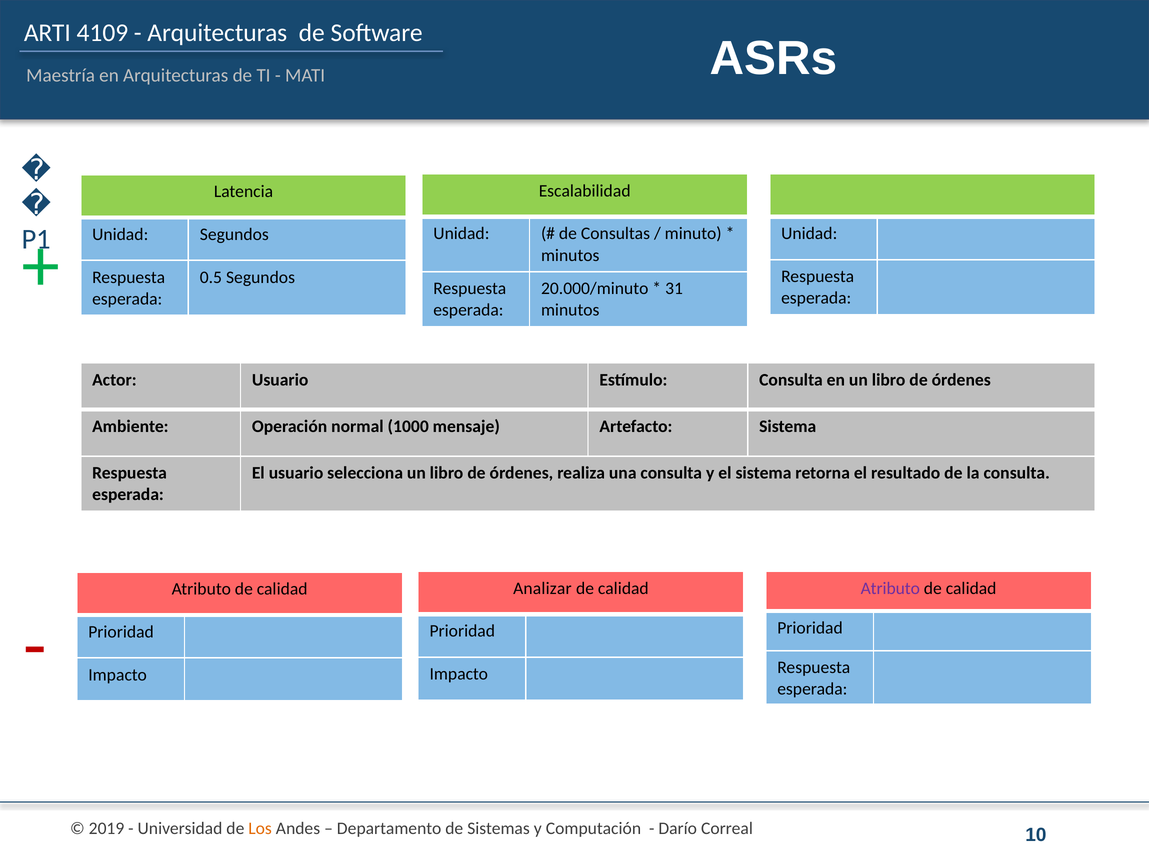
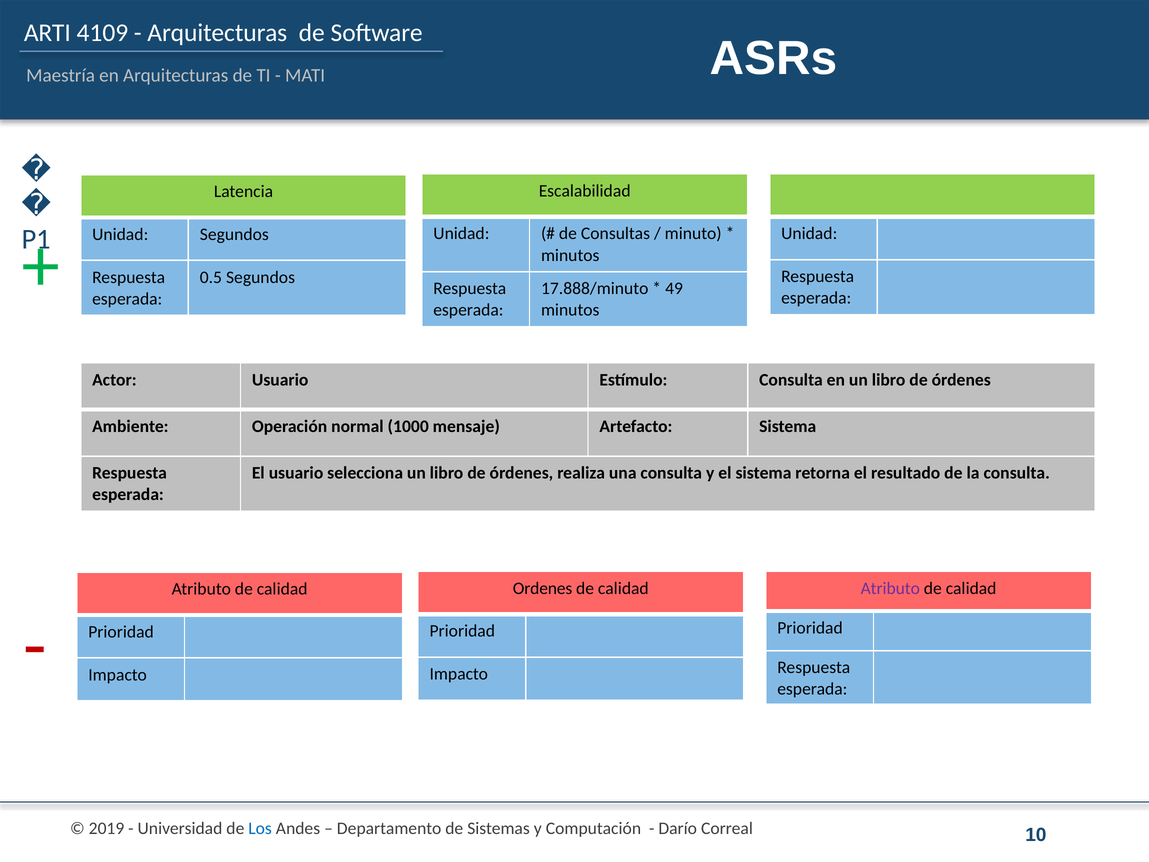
20.000/minuto: 20.000/minuto -> 17.888/minuto (595, 288)
31: 31 -> 49 (674, 288)
Analizar: Analizar -> Ordenes (543, 588)
Los colour: orange -> blue (260, 828)
